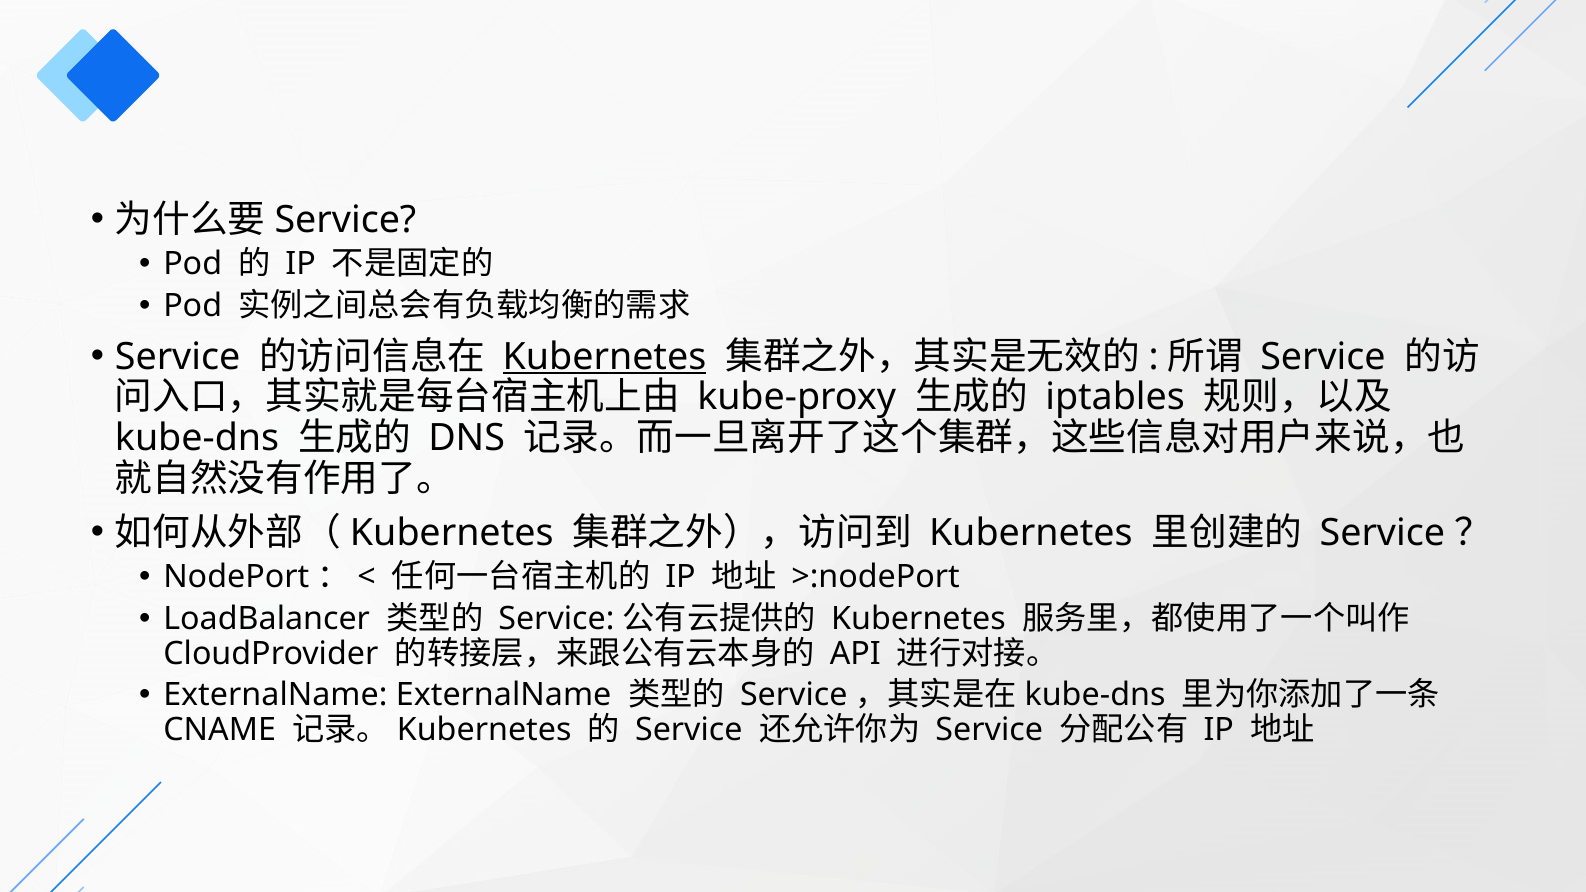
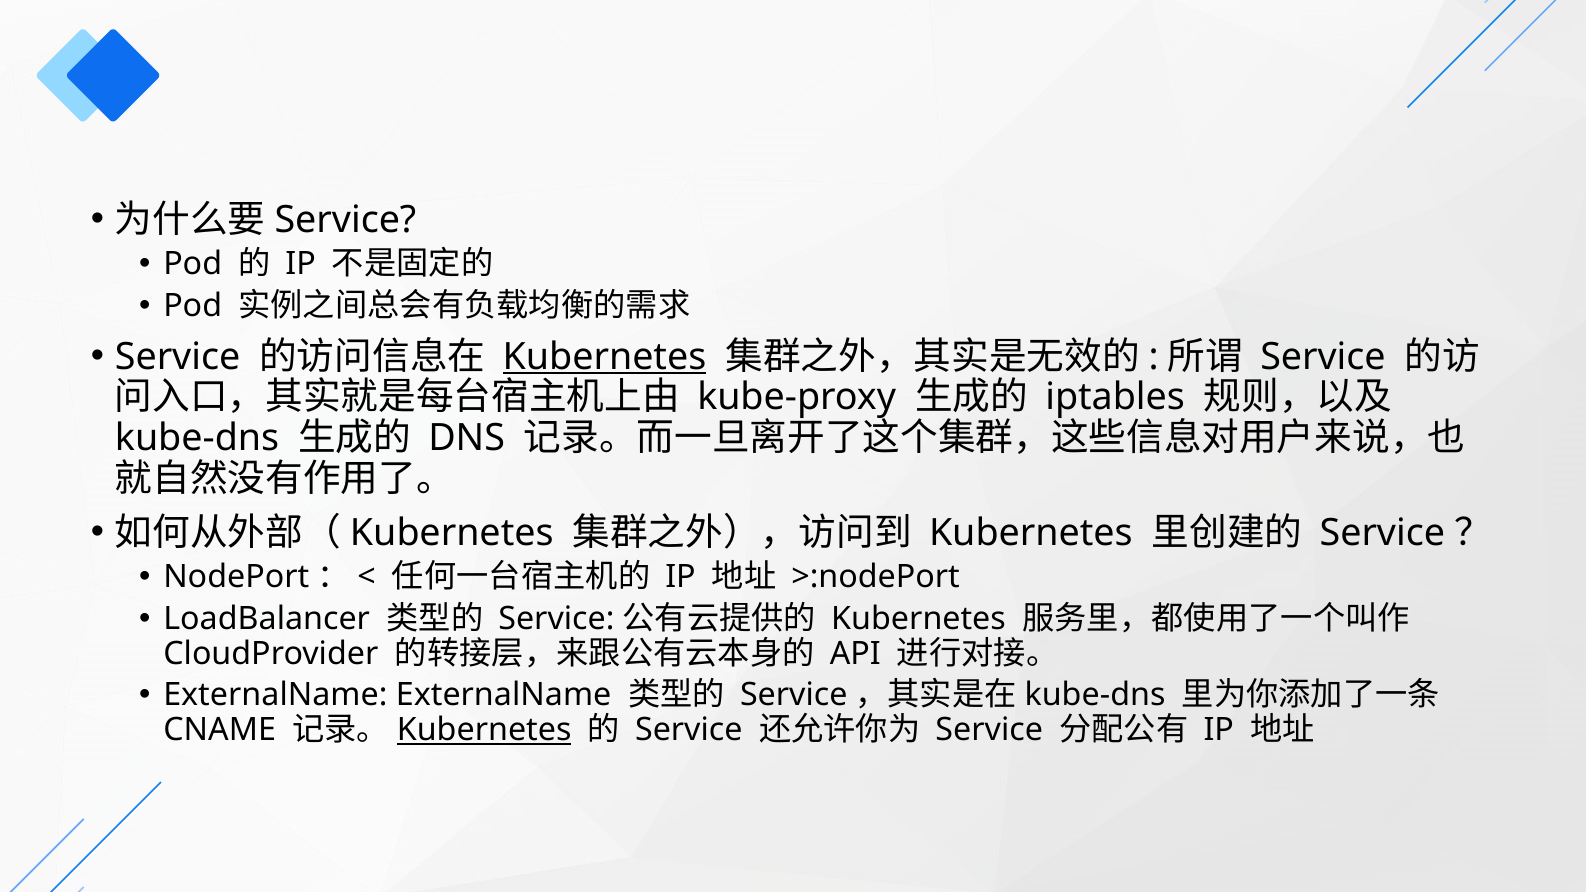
Kubernetes underline: none -> present (484, 730)
